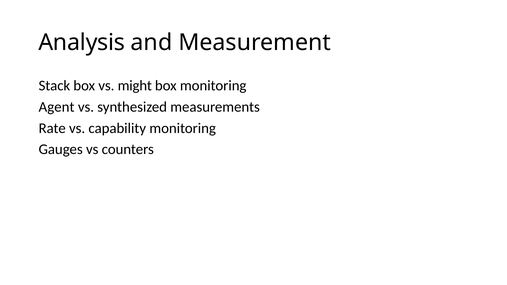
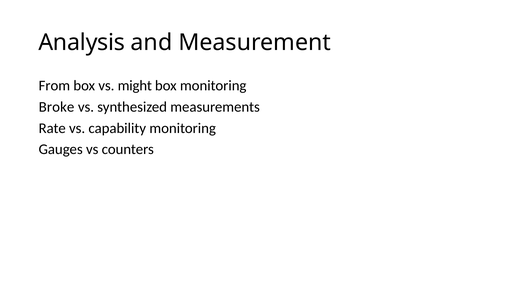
Stack: Stack -> From (54, 86)
Agent: Agent -> Broke (57, 107)
